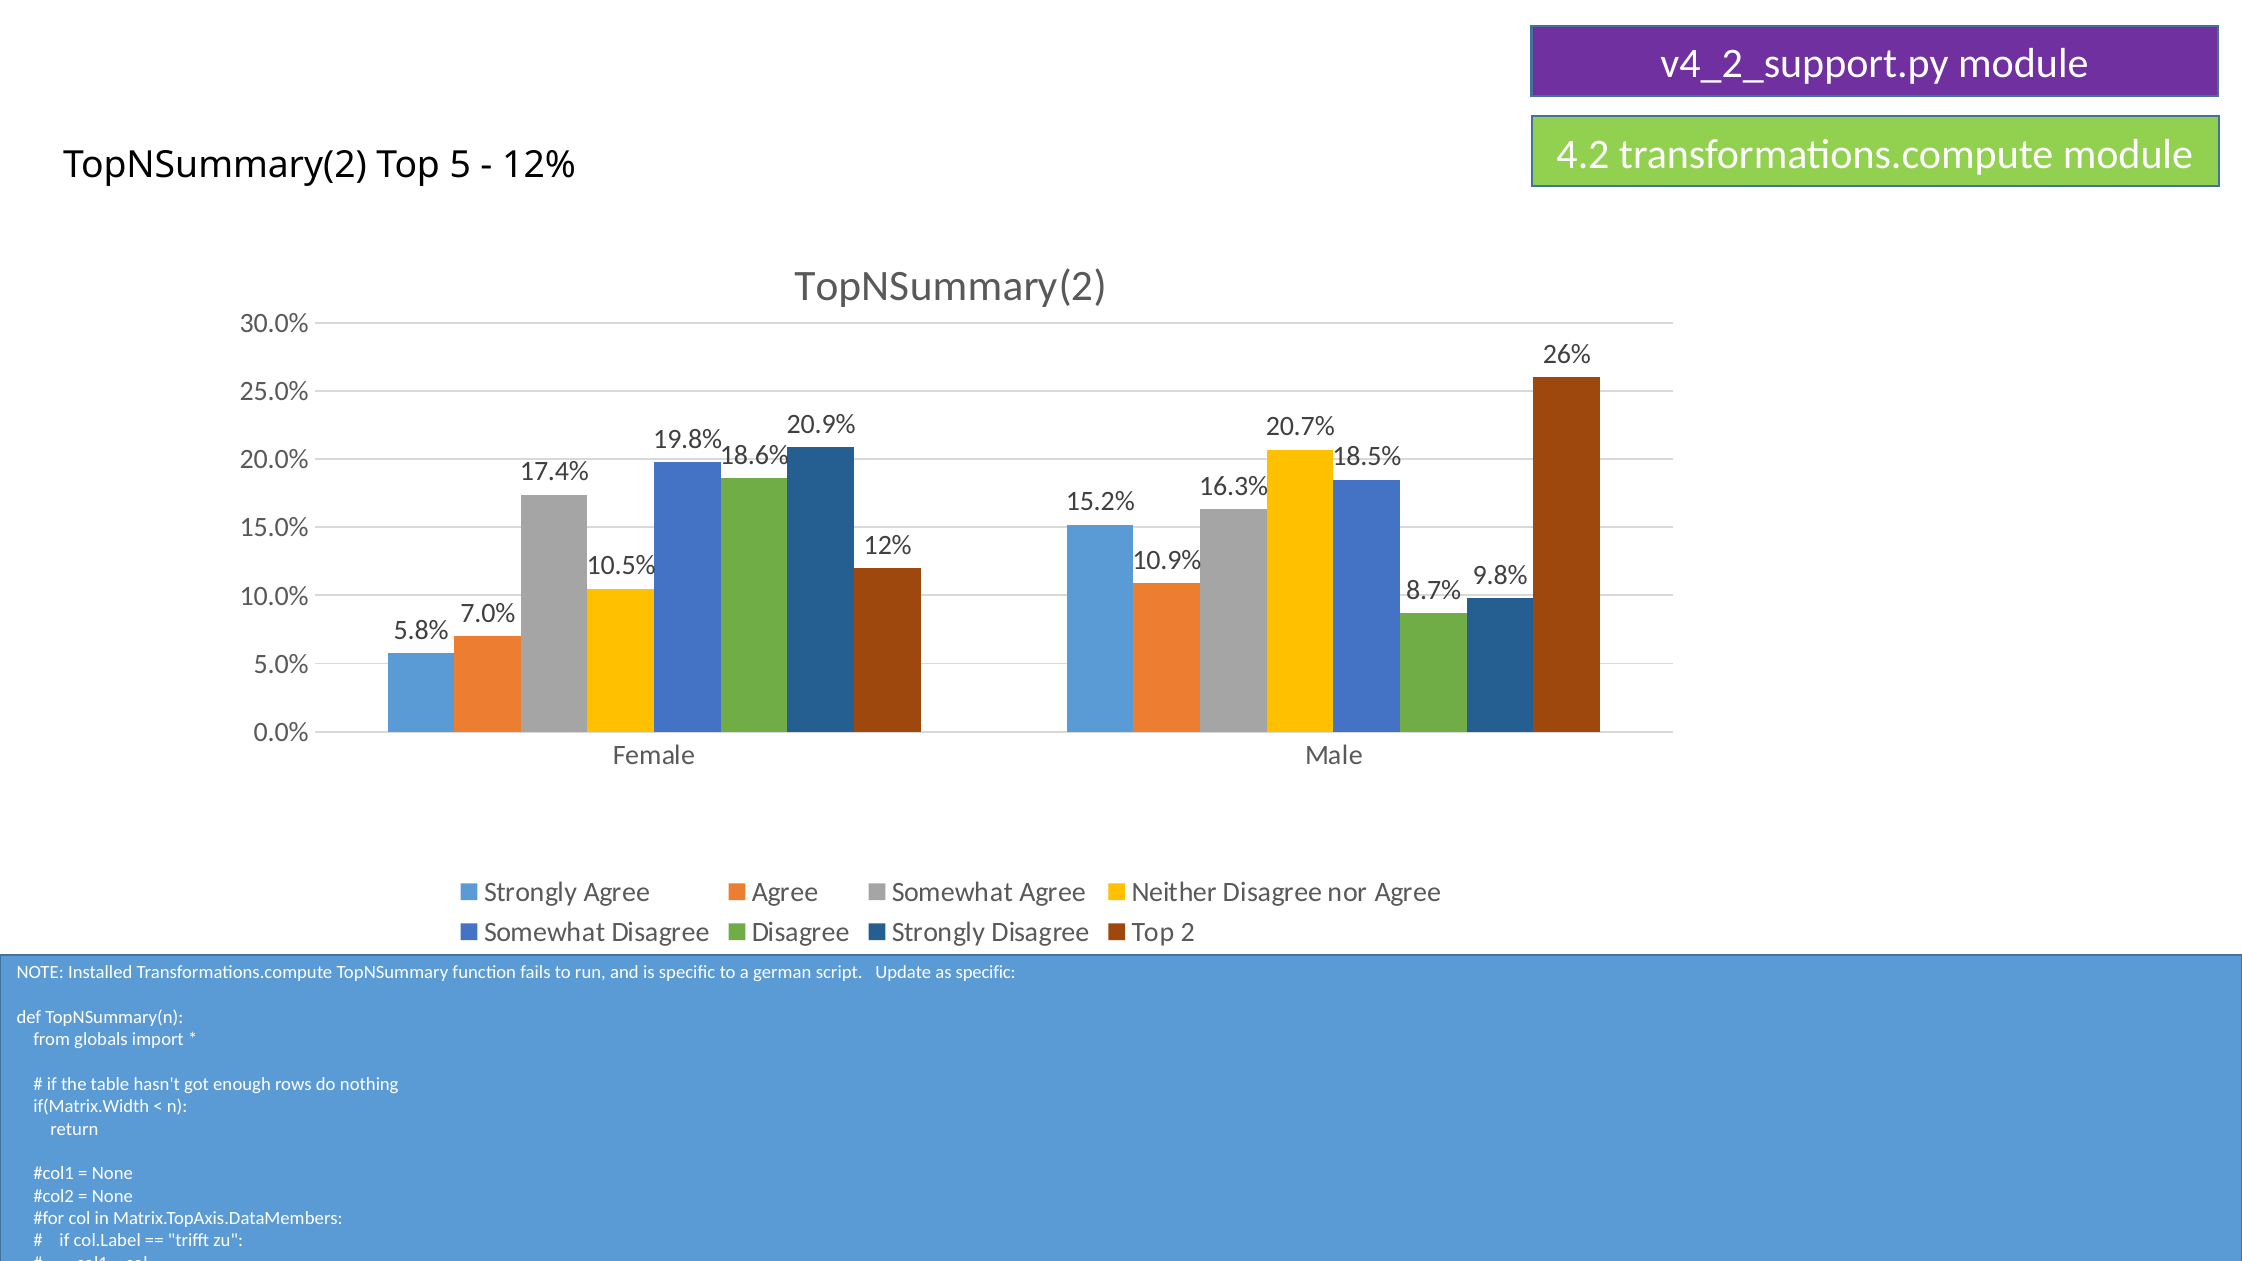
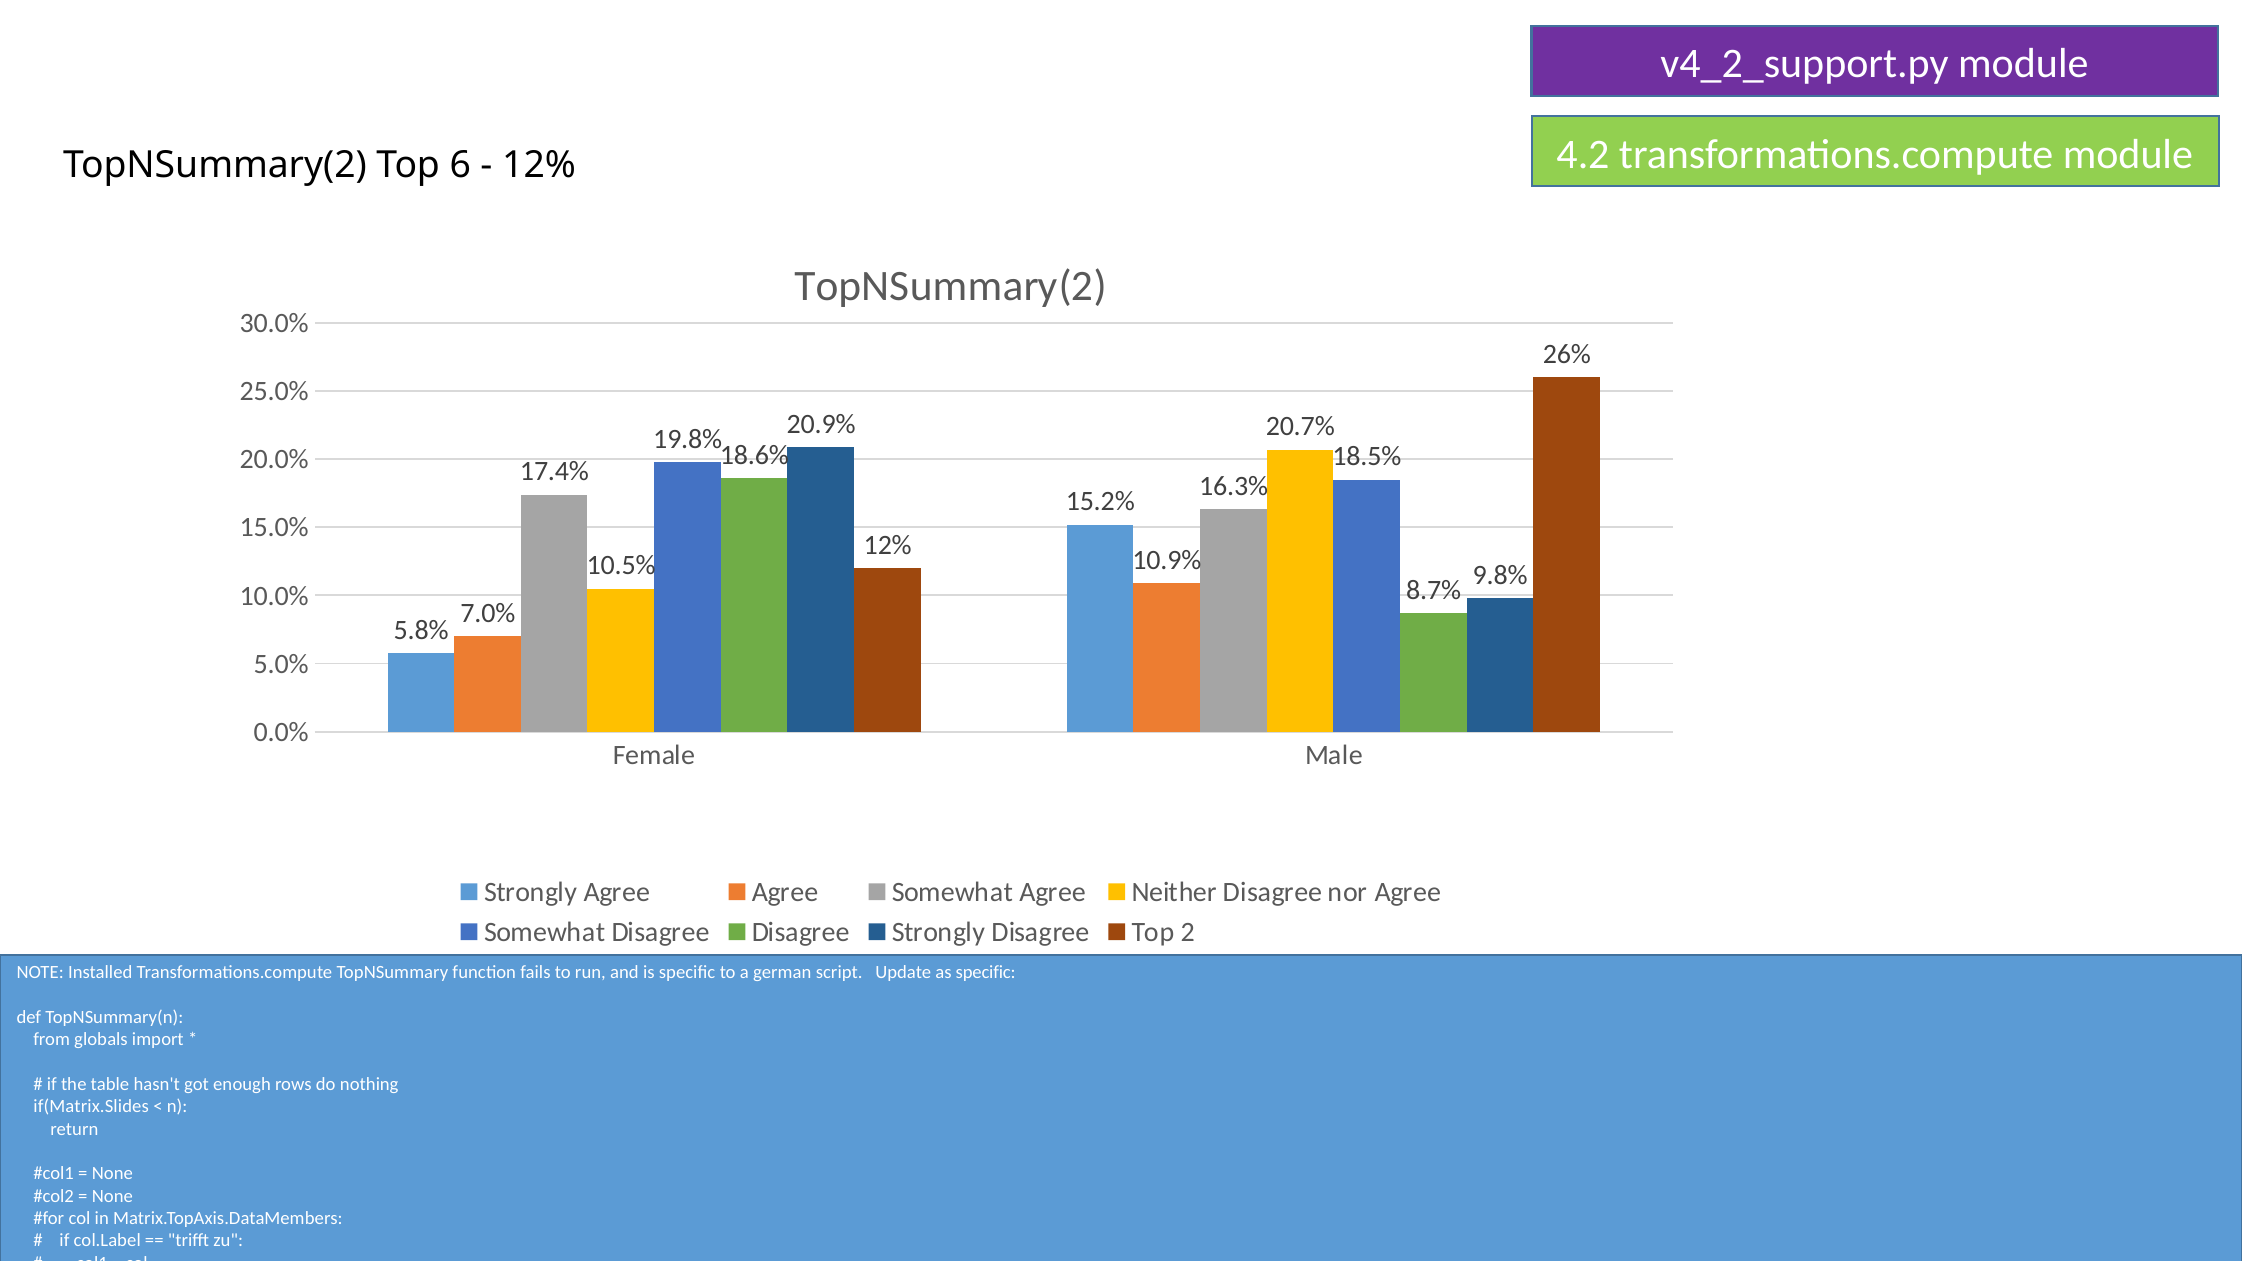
5: 5 -> 6 (460, 165)
if(Matrix.Width: if(Matrix.Width -> if(Matrix.Slides (91, 1107)
